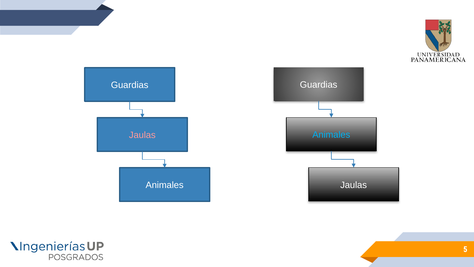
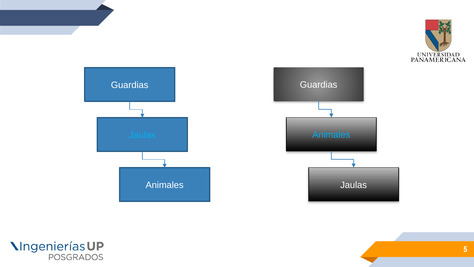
Jaulas colour: pink -> light blue (142, 135)
